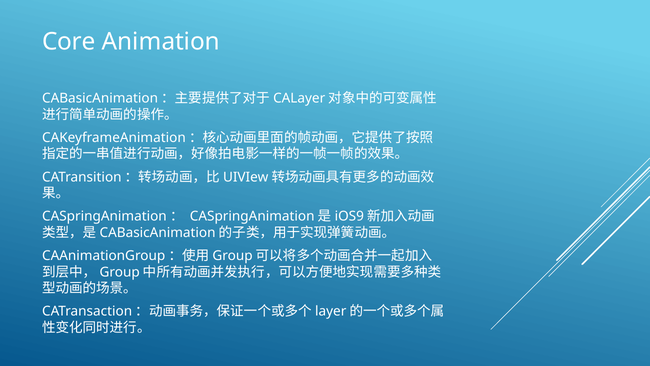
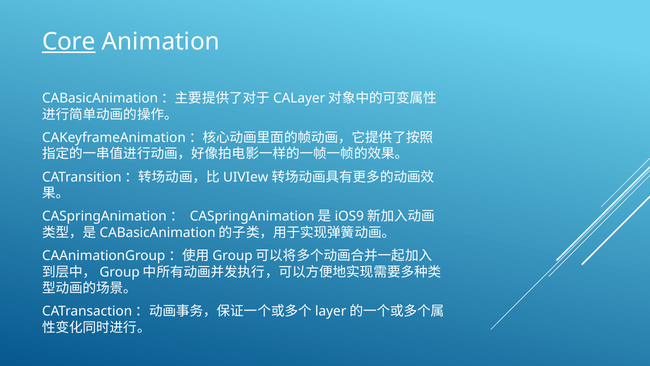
Core underline: none -> present (69, 42)
